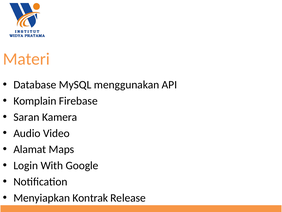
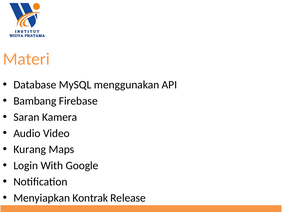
Komplain: Komplain -> Bambang (35, 101)
Alamat: Alamat -> Kurang (30, 149)
